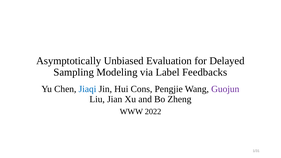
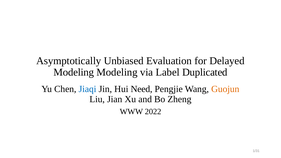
Sampling: Sampling -> Modeling (74, 72)
Feedbacks: Feedbacks -> Duplicated (205, 72)
Cons: Cons -> Need (142, 89)
Guojun colour: purple -> orange (225, 89)
